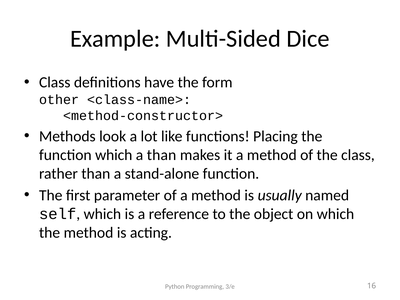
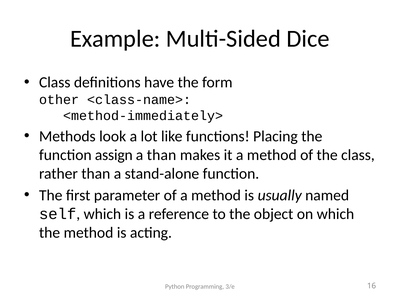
<method-constructor>: <method-constructor> -> <method-immediately> (143, 116)
function which: which -> assign (114, 155)
